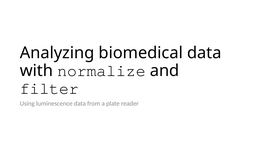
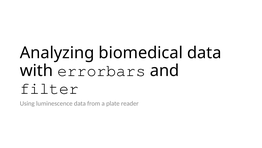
normalize: normalize -> errorbars (101, 70)
